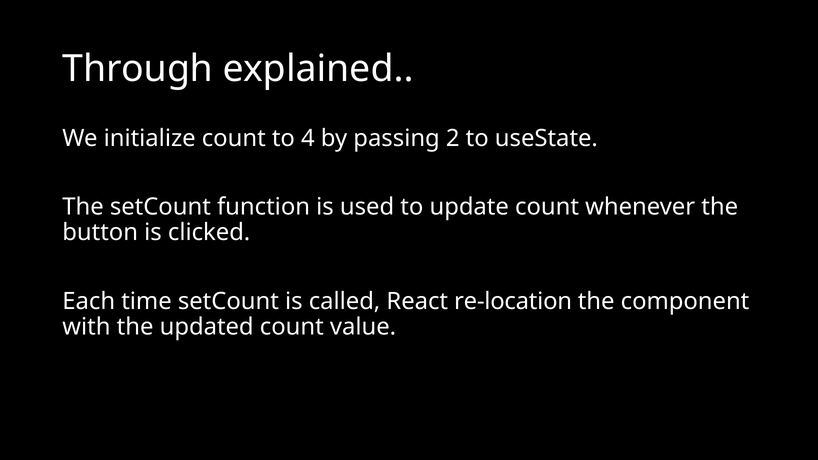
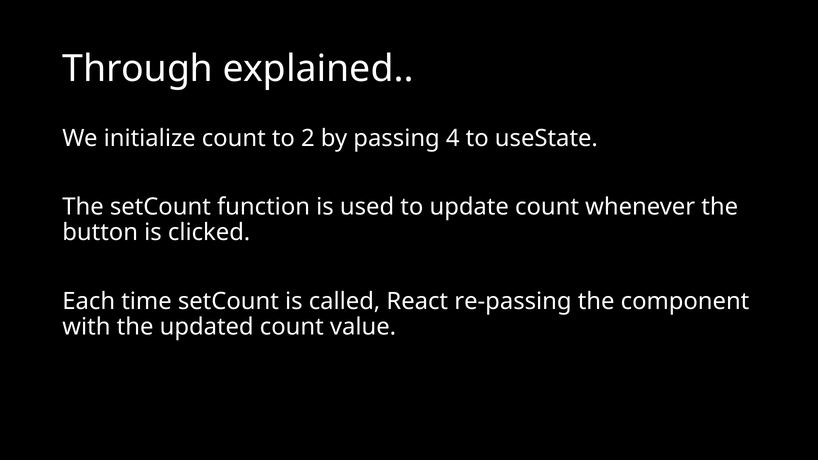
4: 4 -> 2 (308, 138)
2: 2 -> 4 (453, 138)
re-location: re-location -> re-passing (513, 301)
